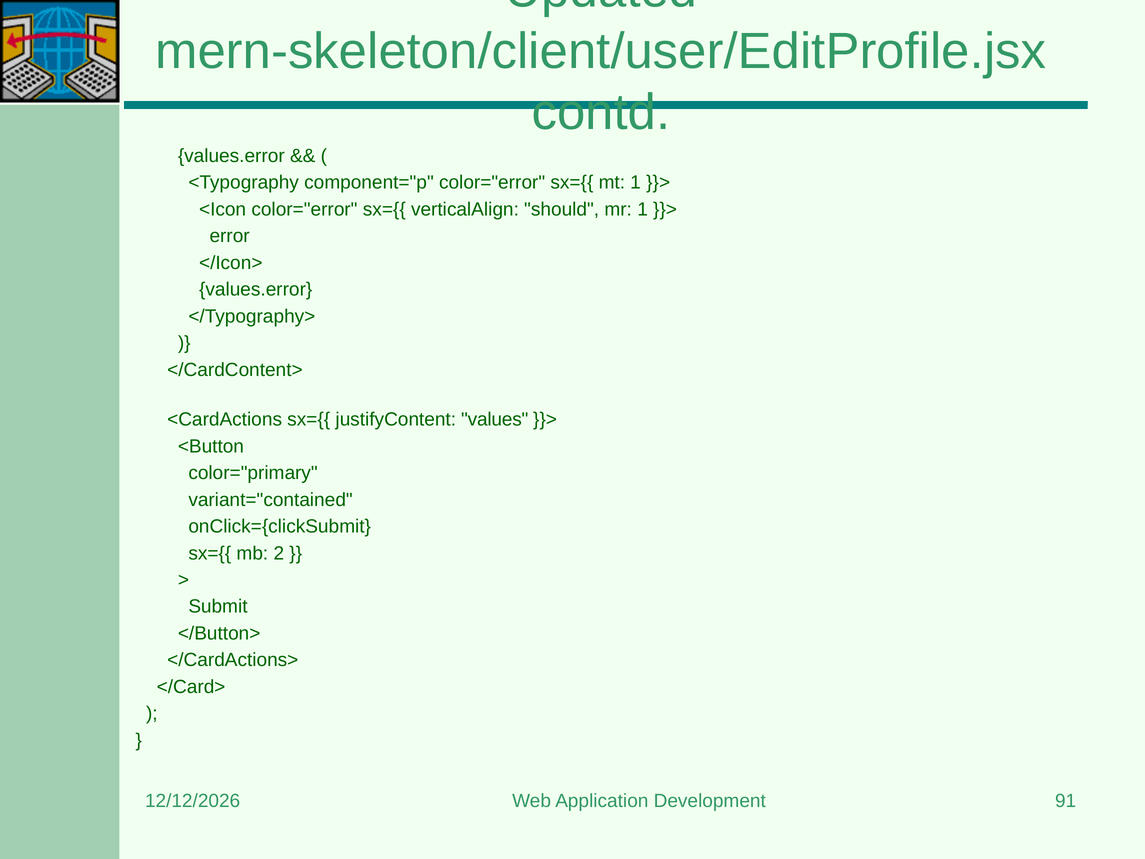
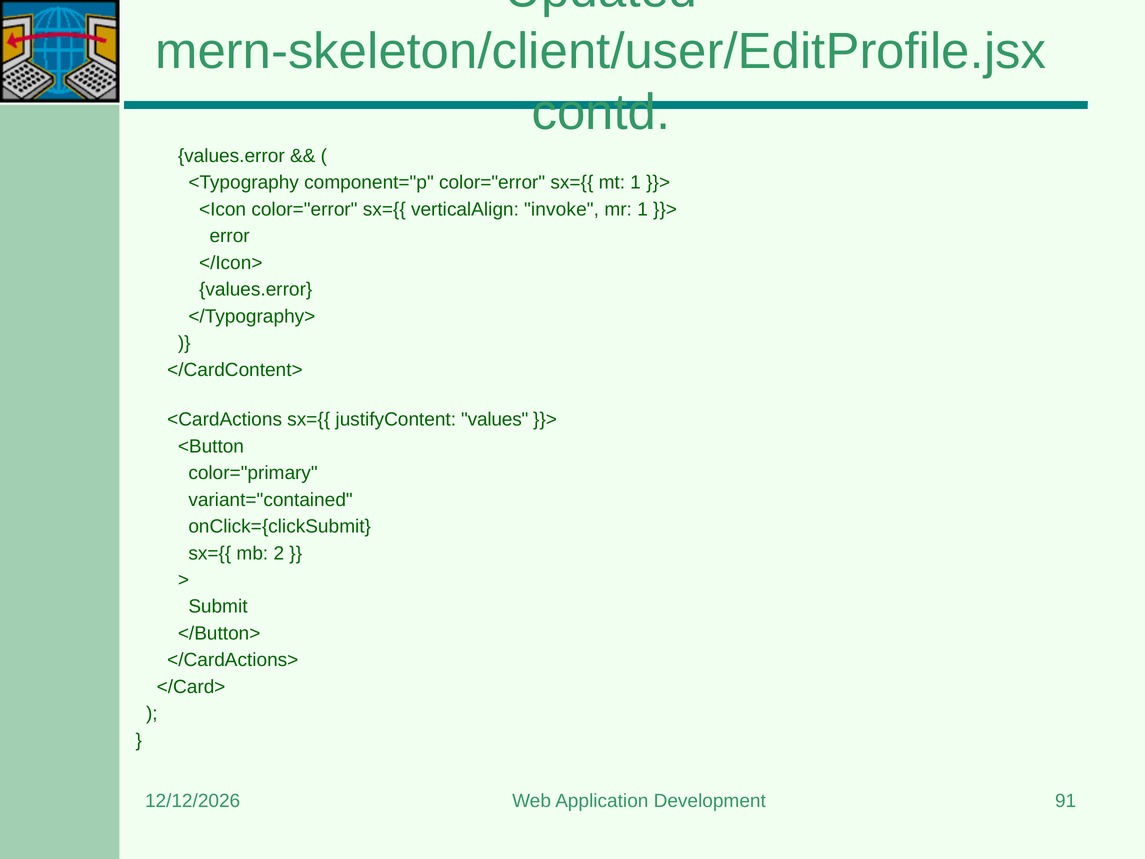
should: should -> invoke (562, 209)
